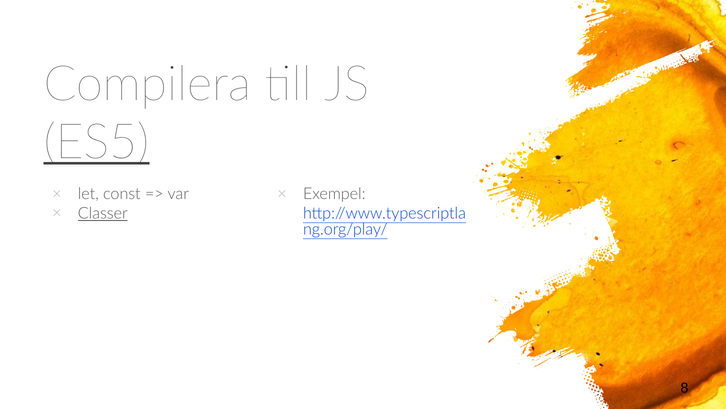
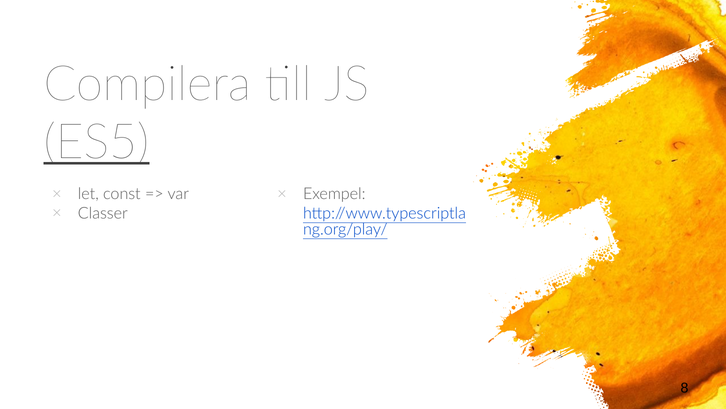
Classer underline: present -> none (103, 213)
